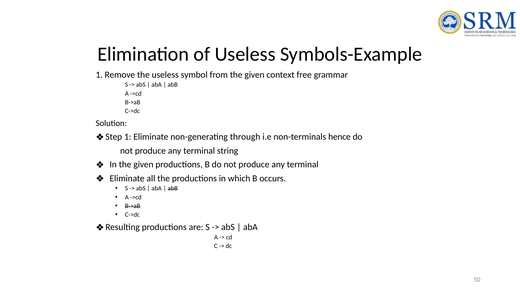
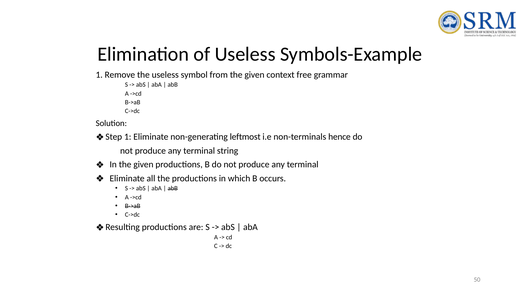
through: through -> leftmost (245, 137)
